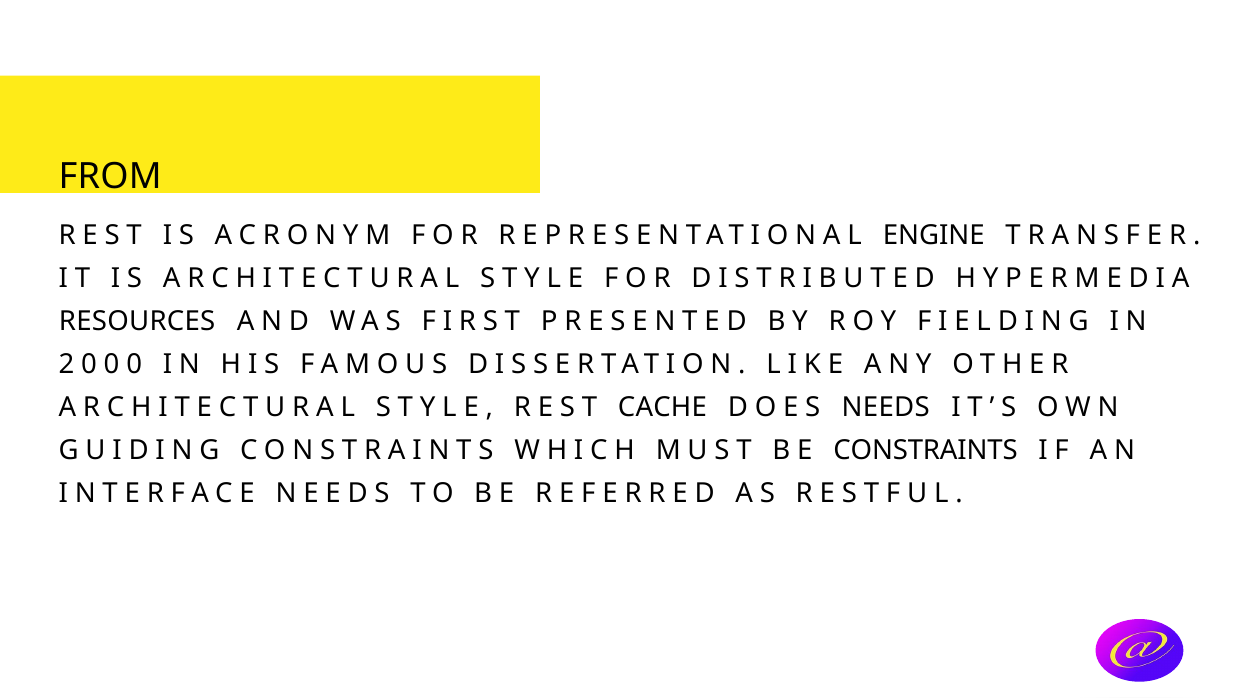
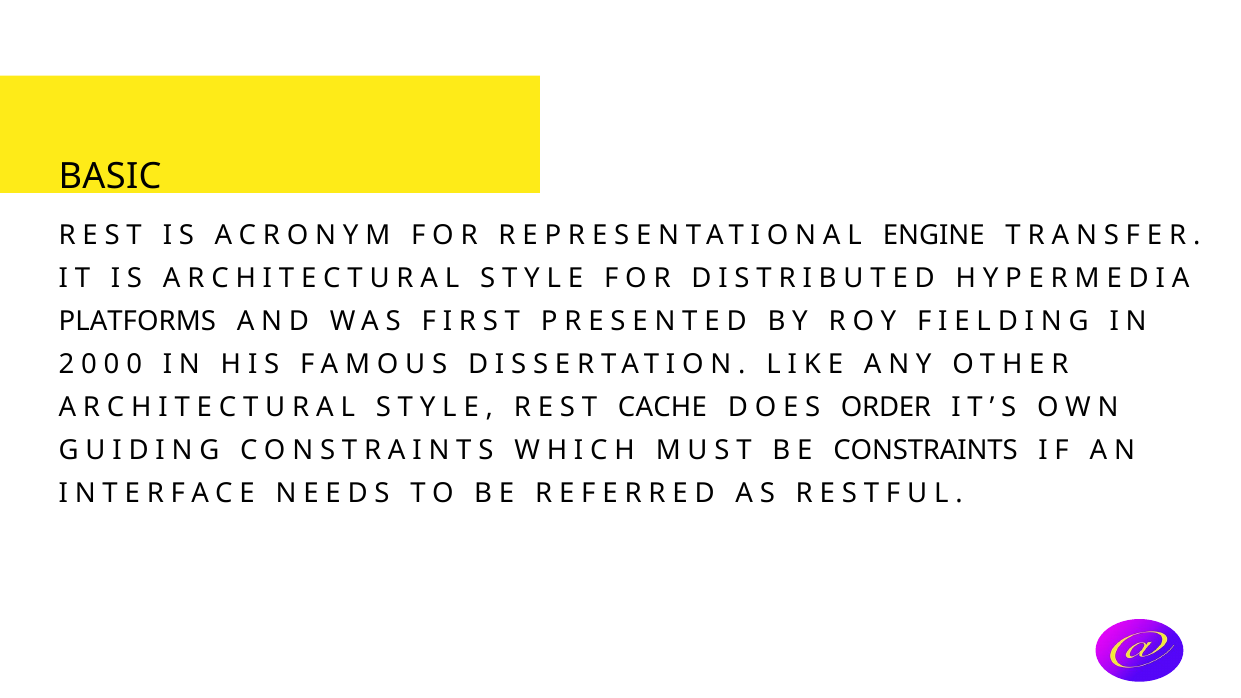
FROM: FROM -> BASIC (110, 176)
RESOURCES: RESOURCES -> PLATFORMS (137, 321)
NEEDS: NEEDS -> ORDER (886, 407)
